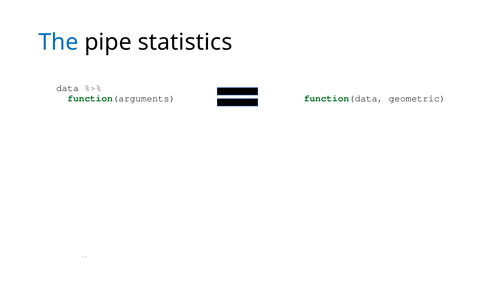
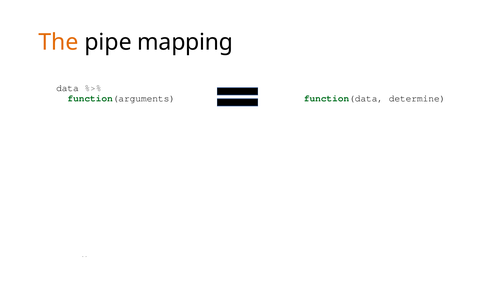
The colour: blue -> orange (58, 42)
statistics: statistics -> mapping (185, 42)
geometric: geometric -> determine (417, 98)
